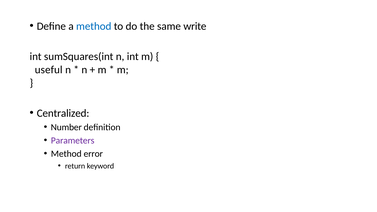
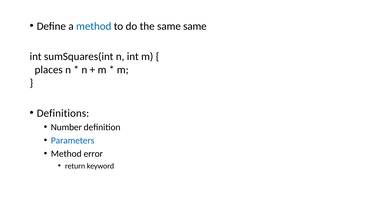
same write: write -> same (195, 26)
useful: useful -> places (49, 70)
Centralized: Centralized -> Definitions (63, 113)
Parameters colour: purple -> blue (73, 141)
